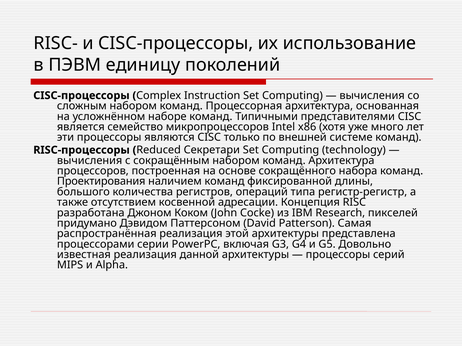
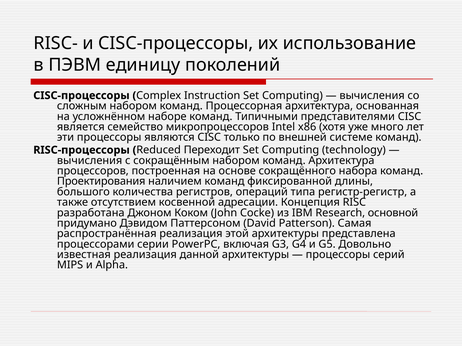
Секретари: Секретари -> Переходит (212, 150)
пикселей: пикселей -> основной (393, 213)
